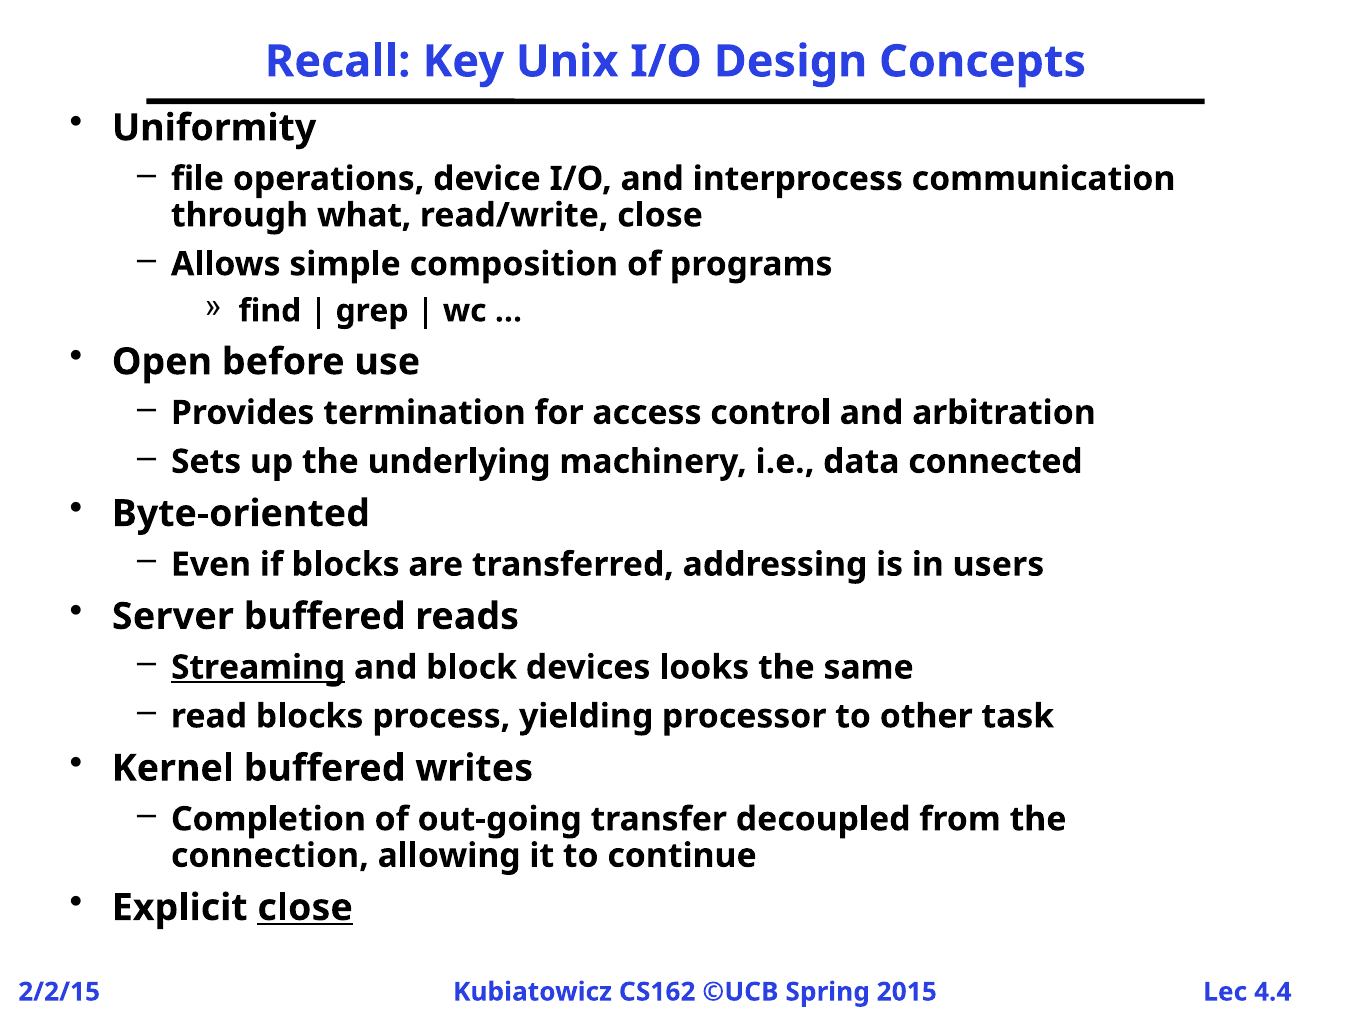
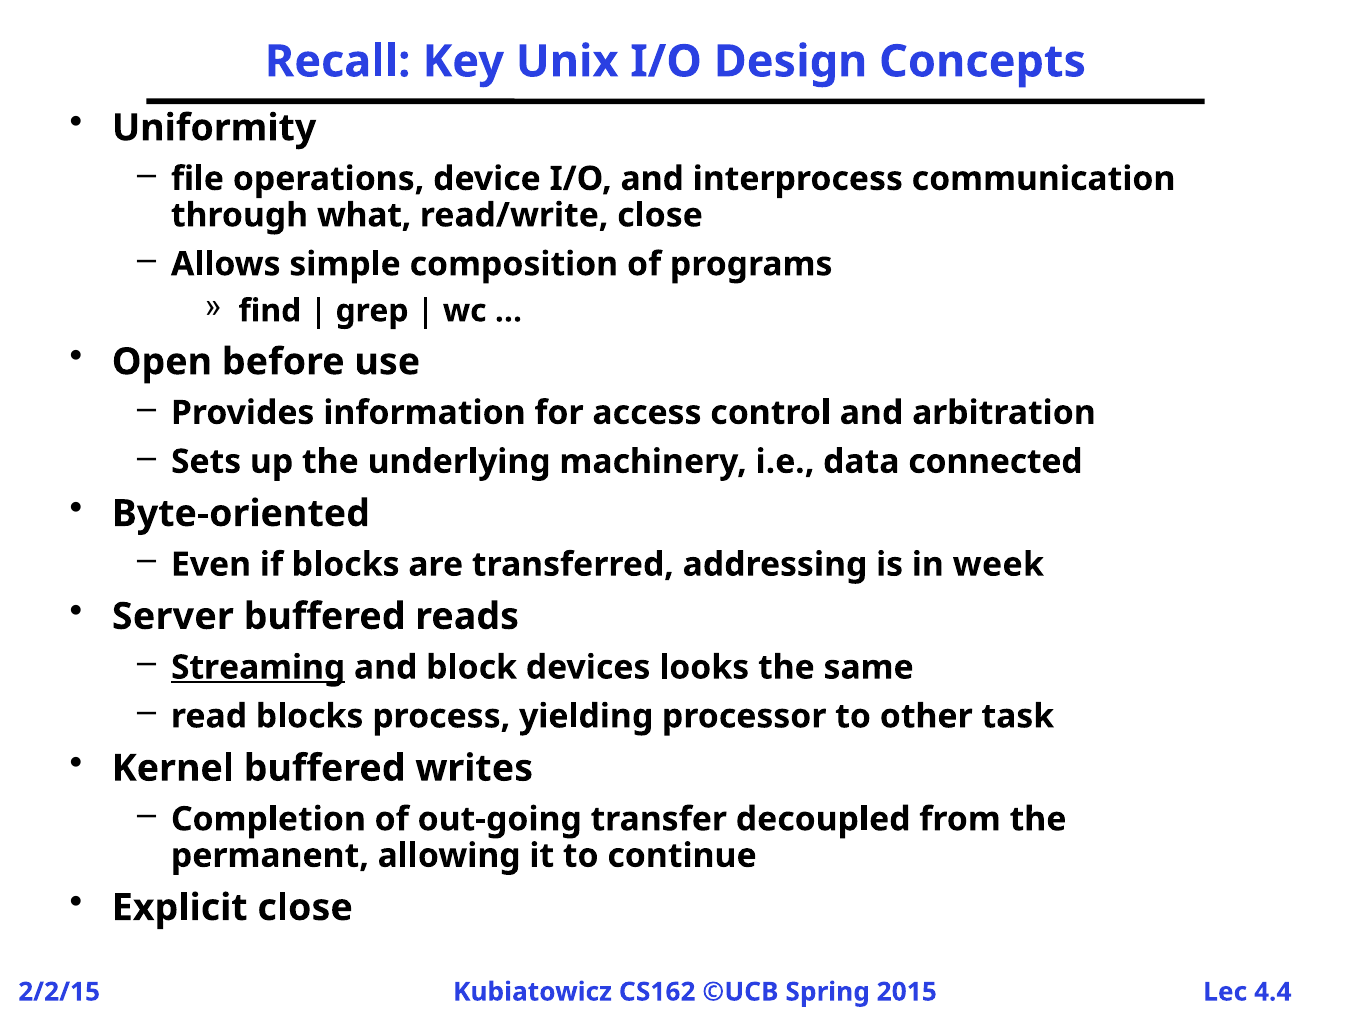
termination: termination -> information (424, 413)
users: users -> week (998, 565)
connection: connection -> permanent (270, 856)
close underline: present -> none (305, 908)
